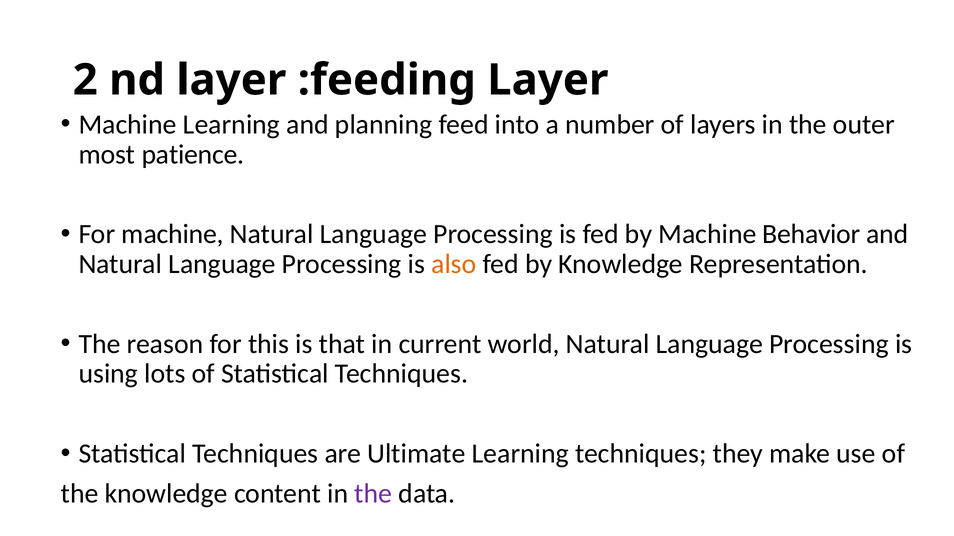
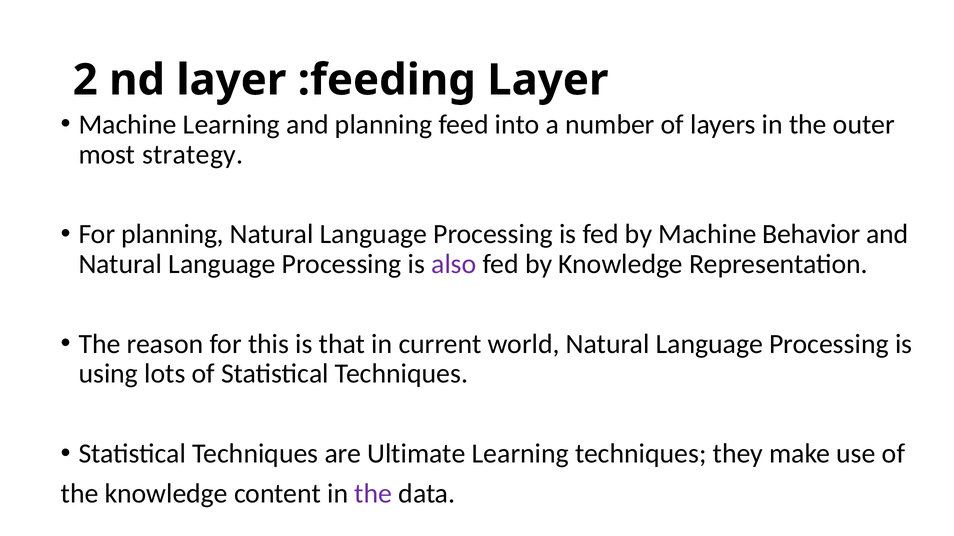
patience: patience -> strategy (193, 155)
For machine: machine -> planning (173, 234)
also colour: orange -> purple (454, 264)
